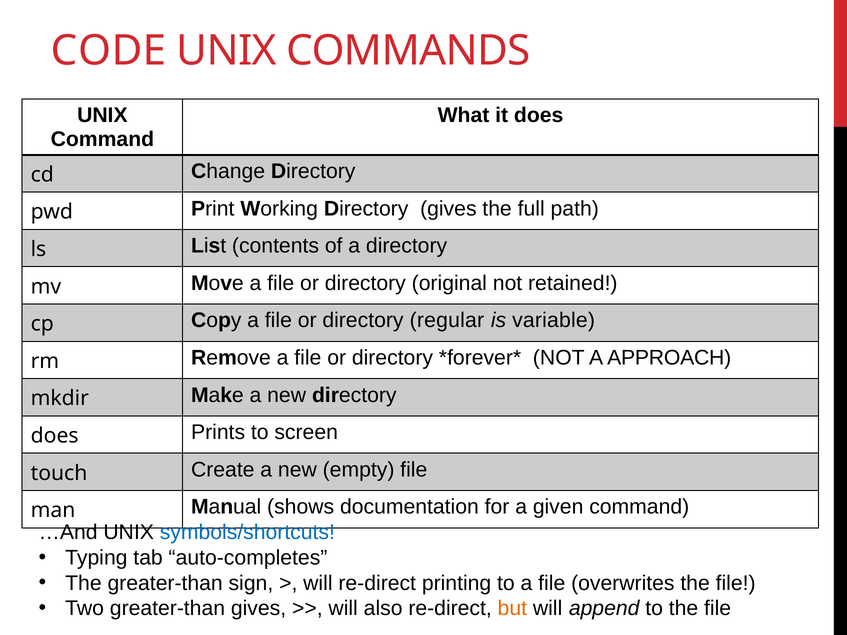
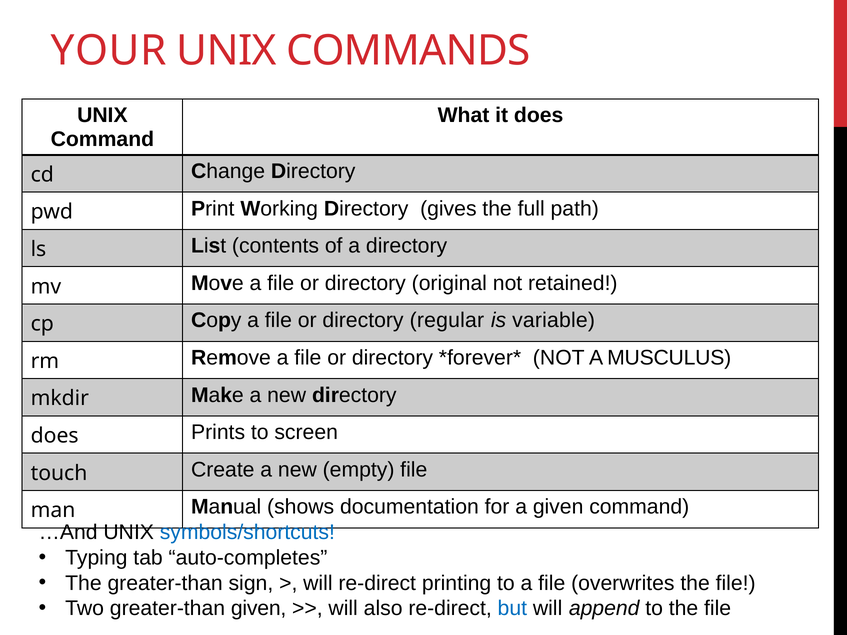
CODE: CODE -> YOUR (109, 51)
APPROACH: APPROACH -> MUSCULUS (669, 358)
greater-than gives: gives -> given (259, 609)
but colour: orange -> blue (512, 609)
